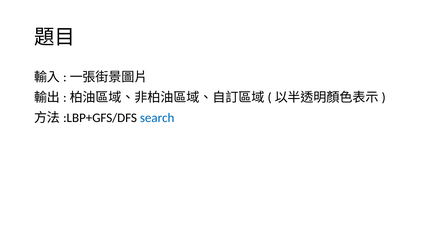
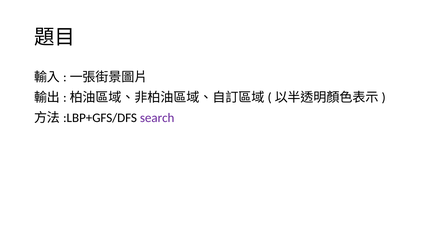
search colour: blue -> purple (157, 118)
